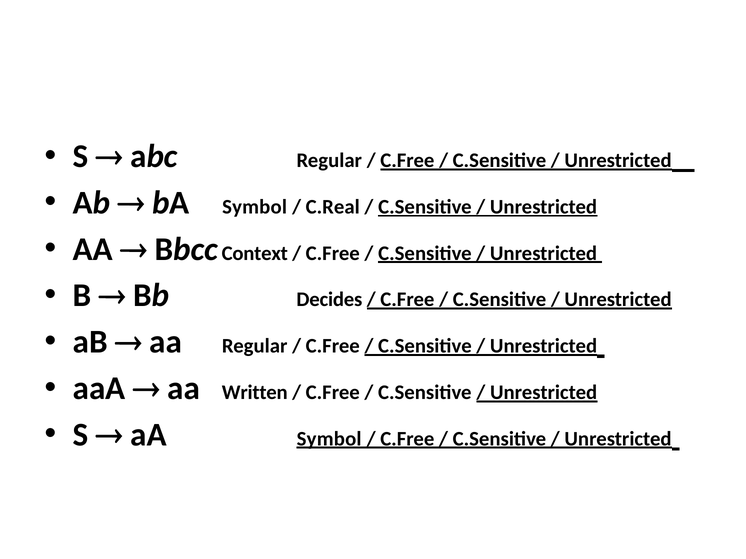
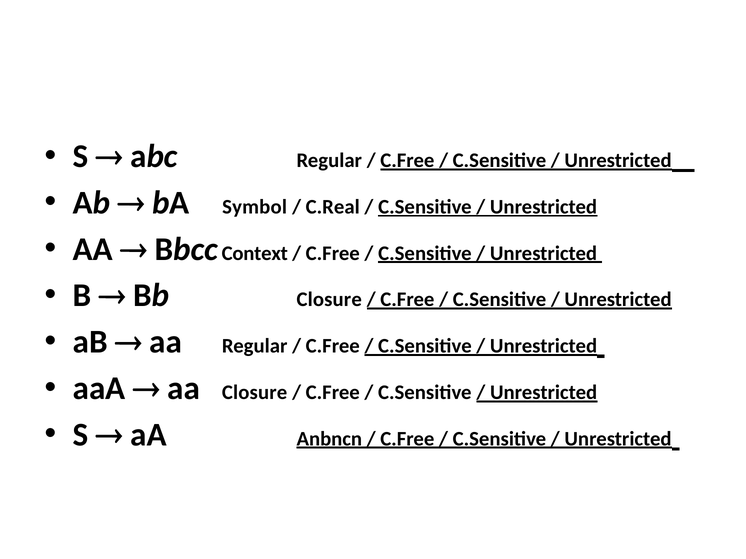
Bb Decides: Decides -> Closure (329, 300)
aa Written: Written -> Closure (255, 393)
aA Symbol: Symbol -> Anbncn (329, 439)
